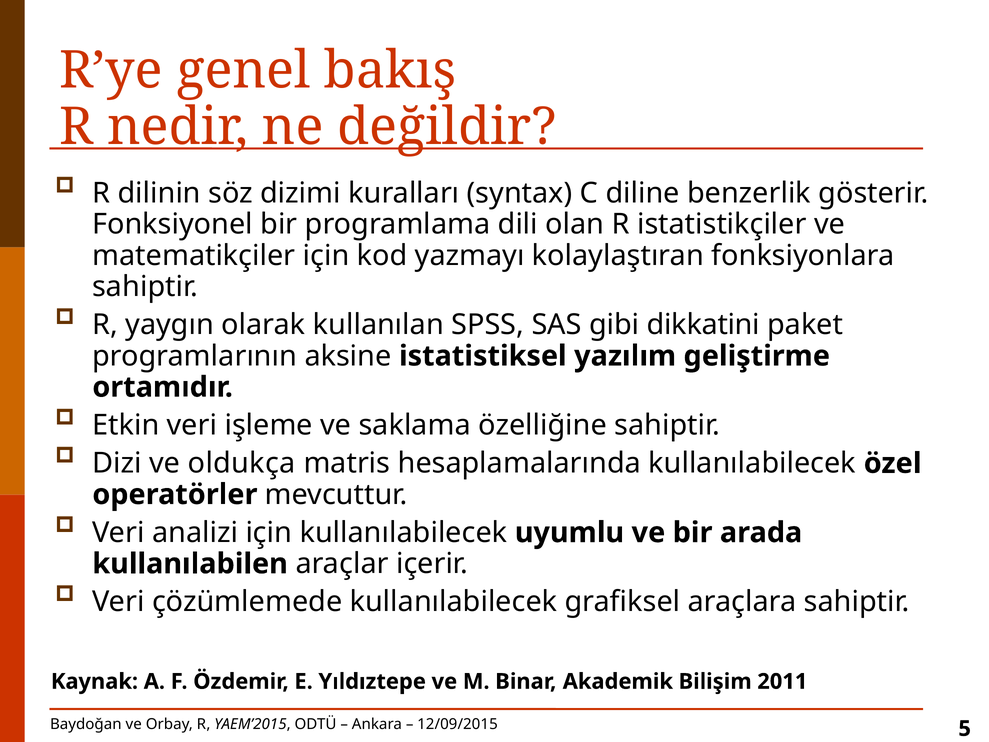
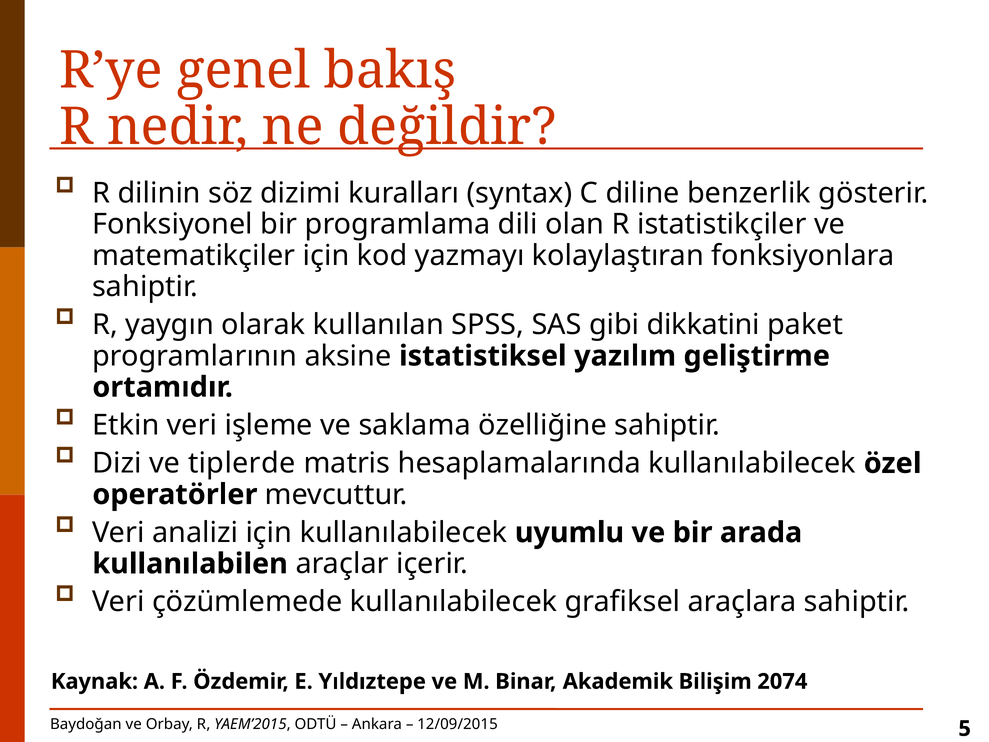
oldukça: oldukça -> tiplerde (242, 463)
2011: 2011 -> 2074 (782, 681)
